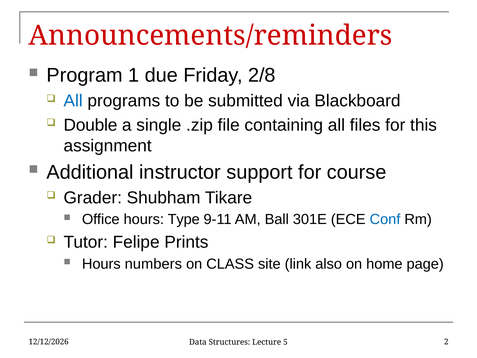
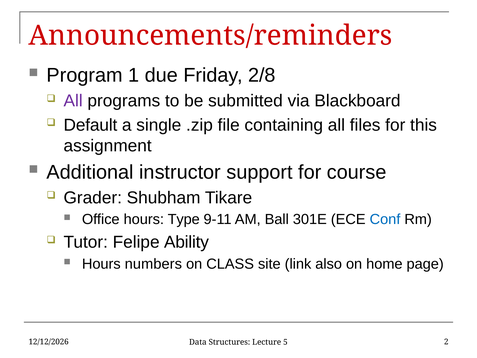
All colour: blue -> purple (73, 101)
Double: Double -> Default (90, 125)
Prints: Prints -> Ability (186, 242)
